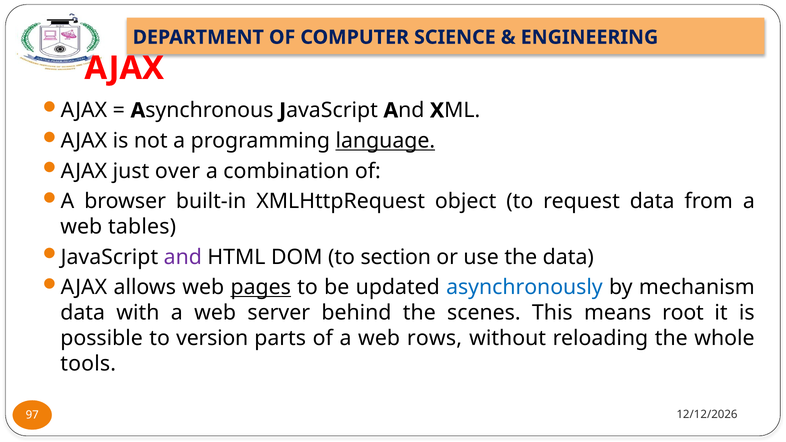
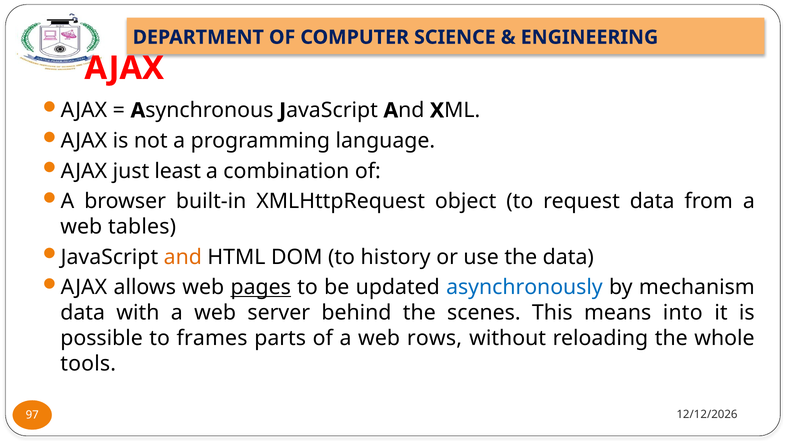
language underline: present -> none (385, 141)
over: over -> least (178, 171)
and colour: purple -> orange (183, 257)
section: section -> history (396, 257)
root: root -> into (683, 313)
version: version -> frames (212, 339)
